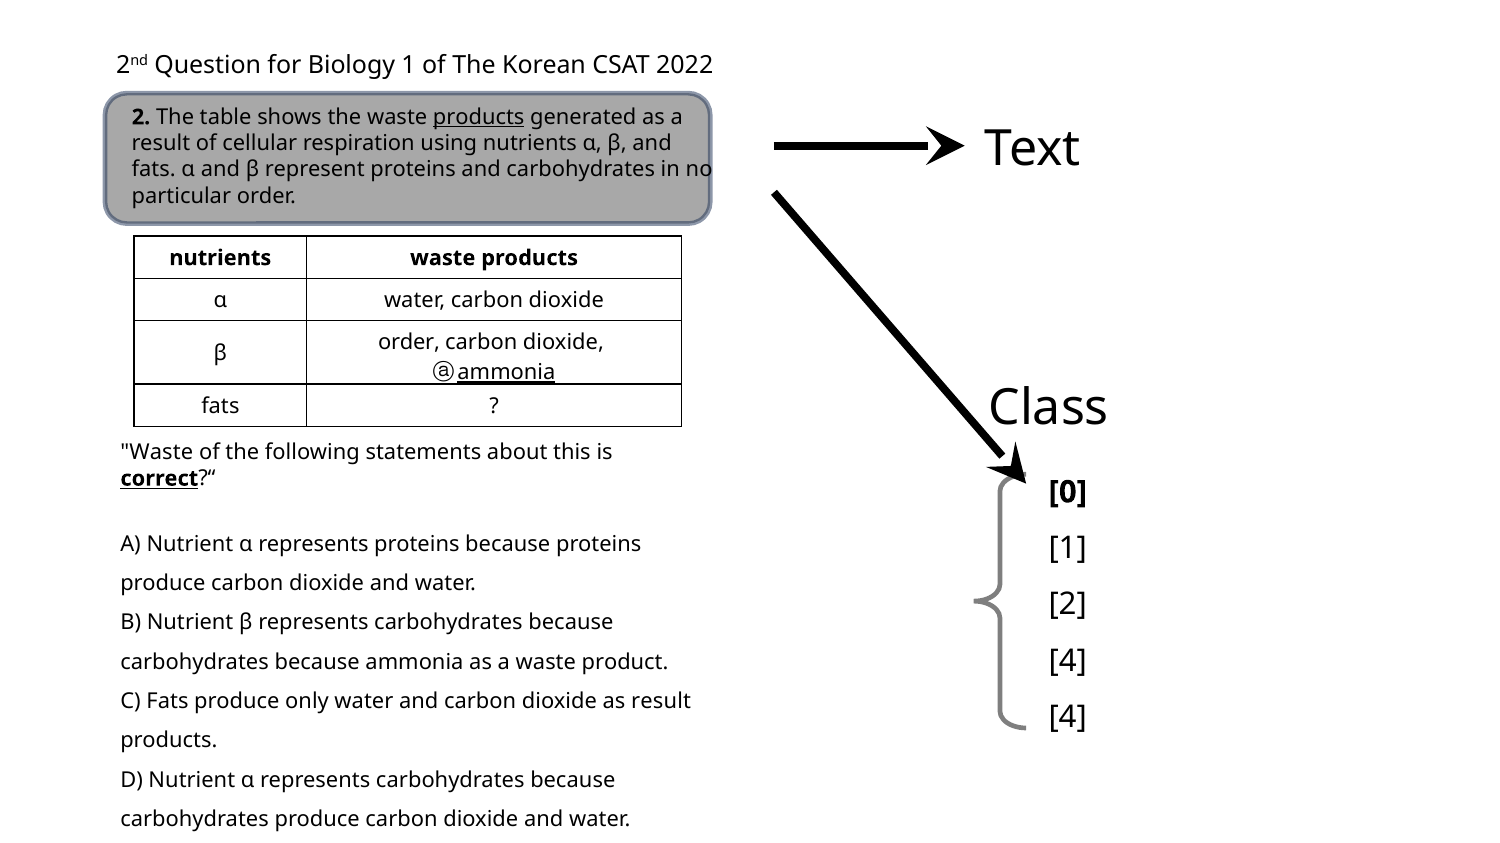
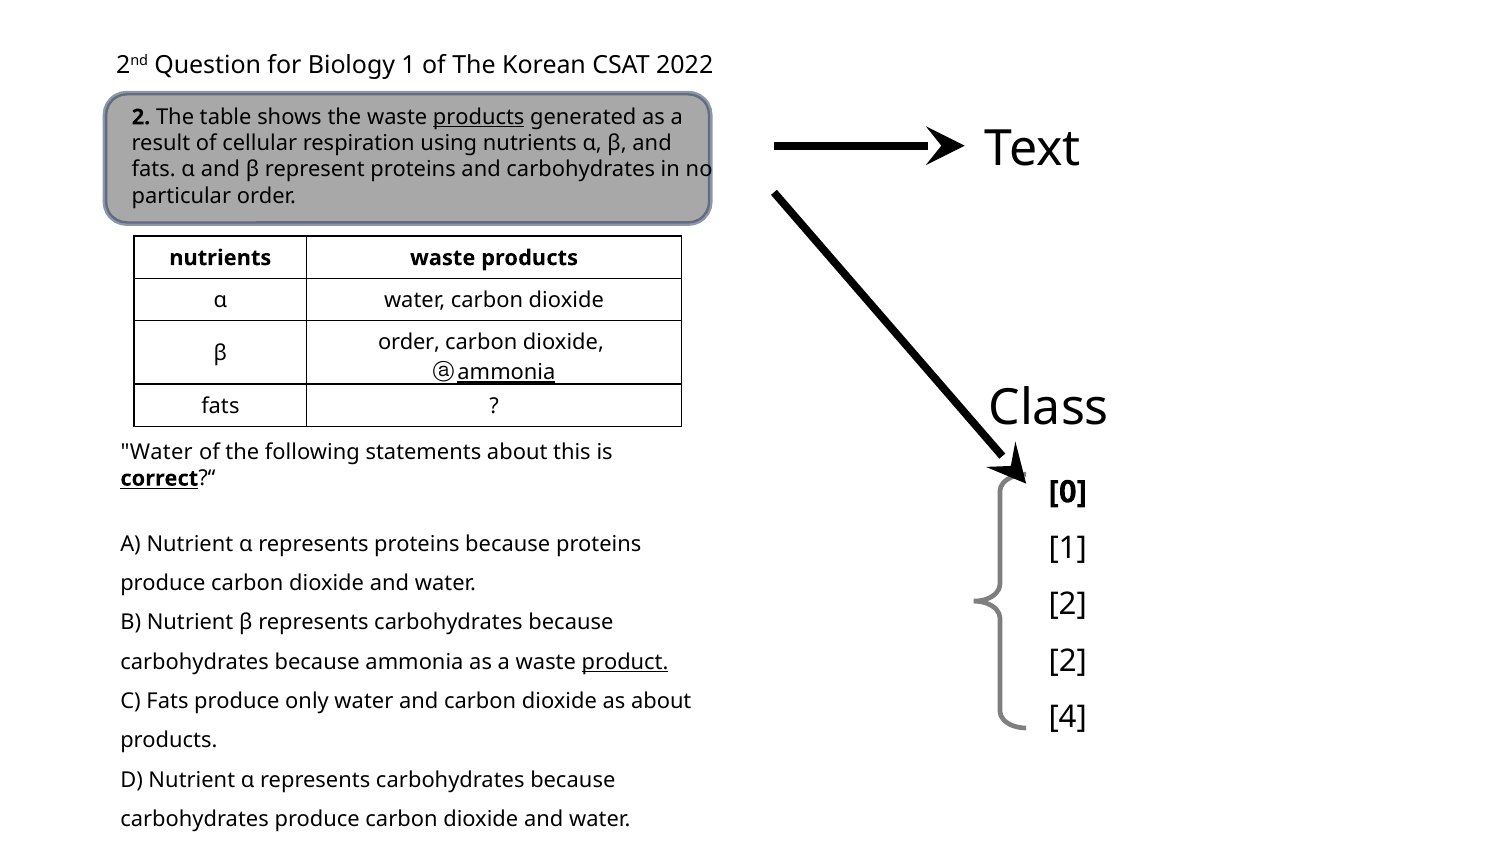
Waste: Waste -> Water (157, 453)
4: 4 -> 2 (1068, 661)
product underline: none -> present (625, 663)
as result: result -> about (661, 702)
